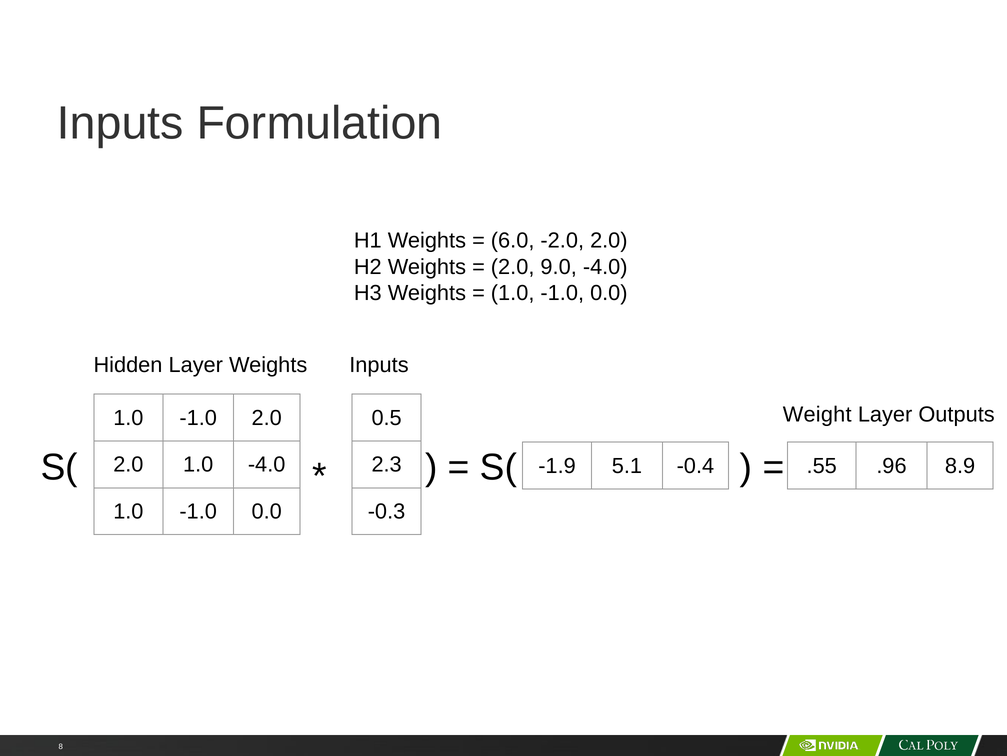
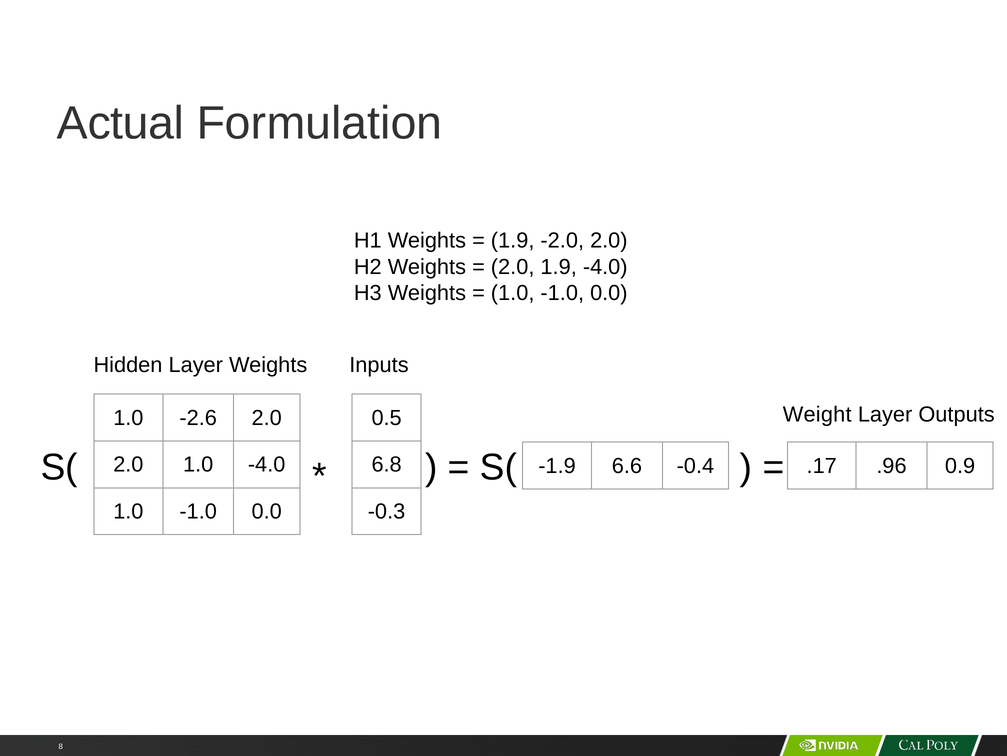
Inputs: Inputs -> Actual (121, 123)
6.0: 6.0 -> 1.9 (513, 241)
2.0 9.0: 9.0 -> 1.9 (559, 267)
-1.0: -1.0 -> -2.6 (198, 418)
.55: .55 -> .17 (822, 466)
8.9: 8.9 -> 0.9 (960, 466)
2.3: 2.3 -> 6.8 (387, 464)
5.1: 5.1 -> 6.6 (627, 466)
